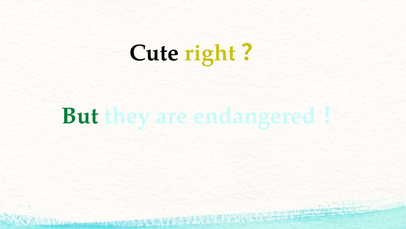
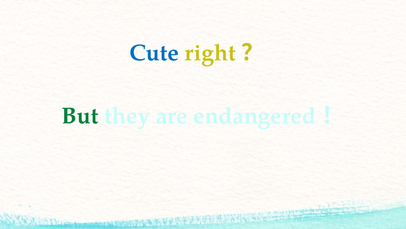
Cute colour: black -> blue (154, 53)
